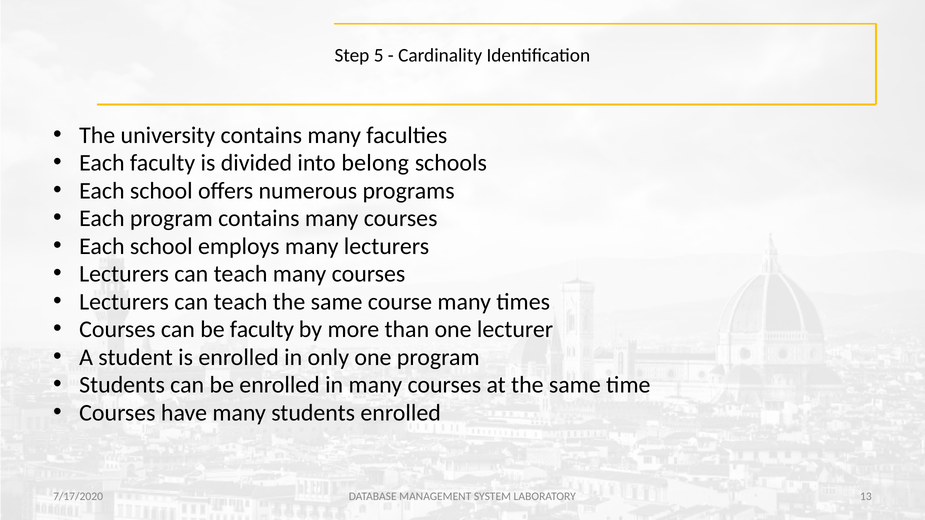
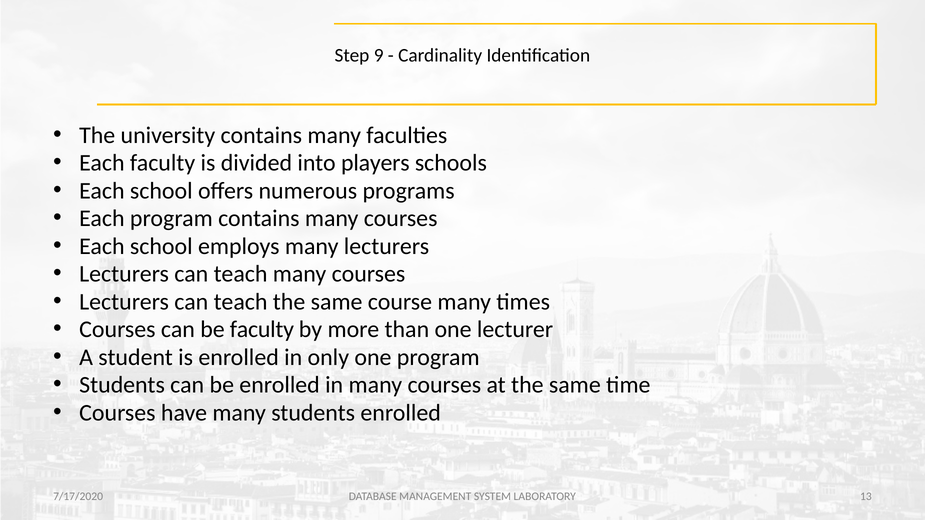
5: 5 -> 9 (379, 56)
belong: belong -> players (375, 163)
